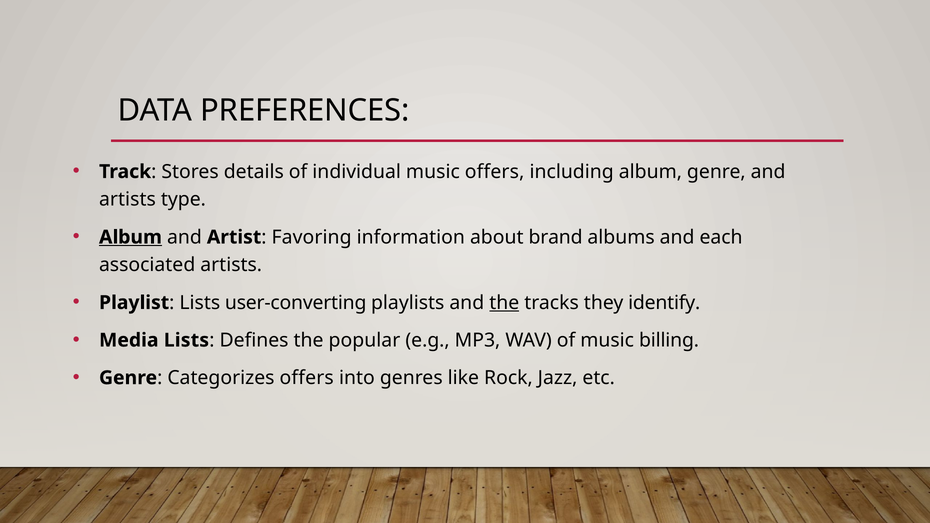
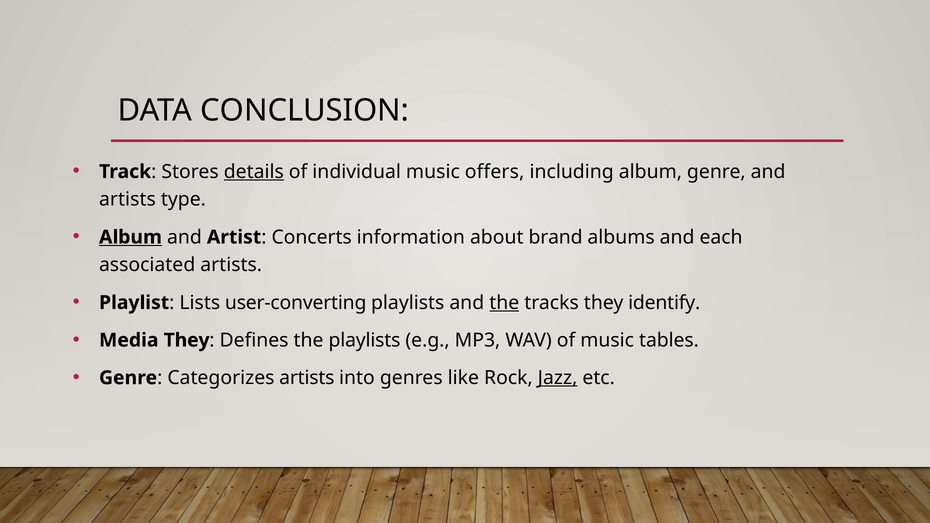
PREFERENCES: PREFERENCES -> CONCLUSION (305, 110)
details underline: none -> present (254, 172)
Favoring: Favoring -> Concerts (312, 237)
Media Lists: Lists -> They (187, 340)
the popular: popular -> playlists (365, 340)
billing: billing -> tables (669, 340)
Categorizes offers: offers -> artists (307, 378)
Jazz underline: none -> present (558, 378)
